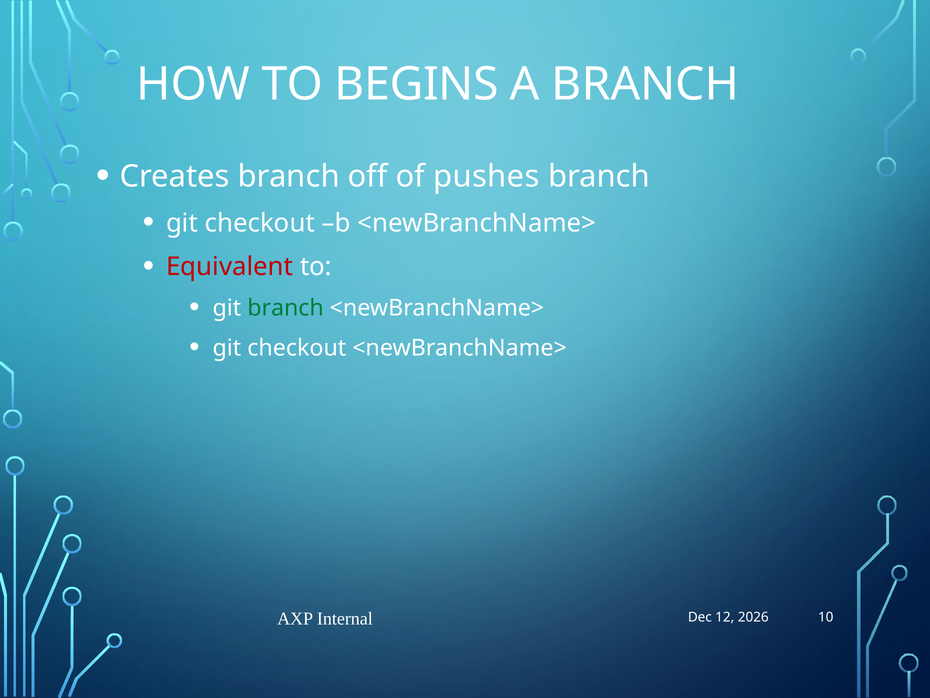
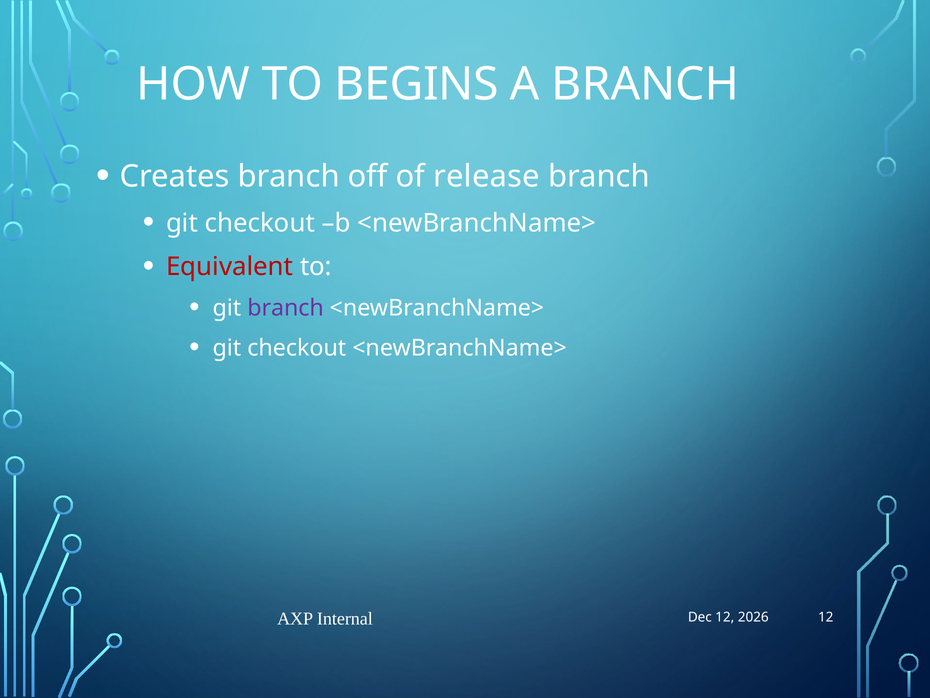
pushes: pushes -> release (487, 176)
branch colour: green -> purple (286, 308)
Internal 10: 10 -> 12 (826, 617)
